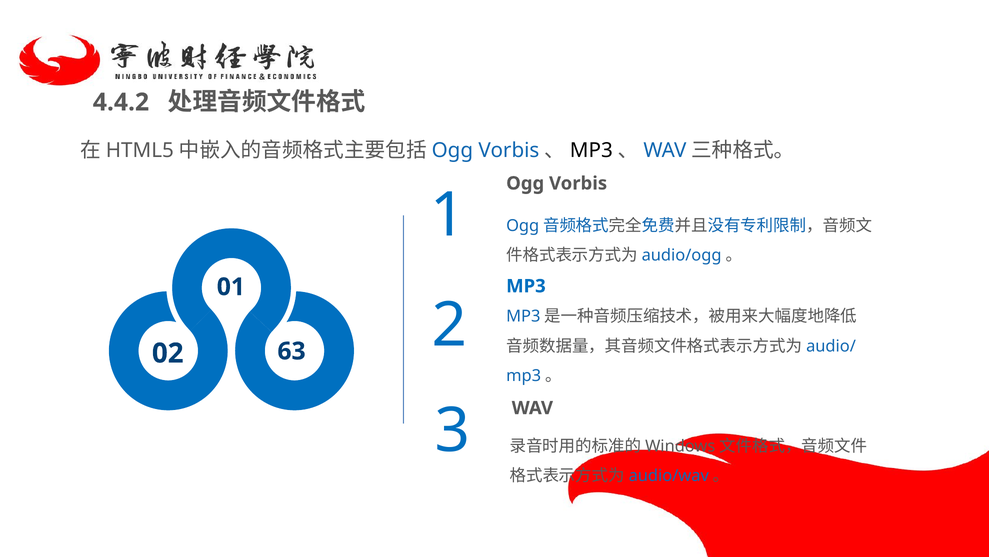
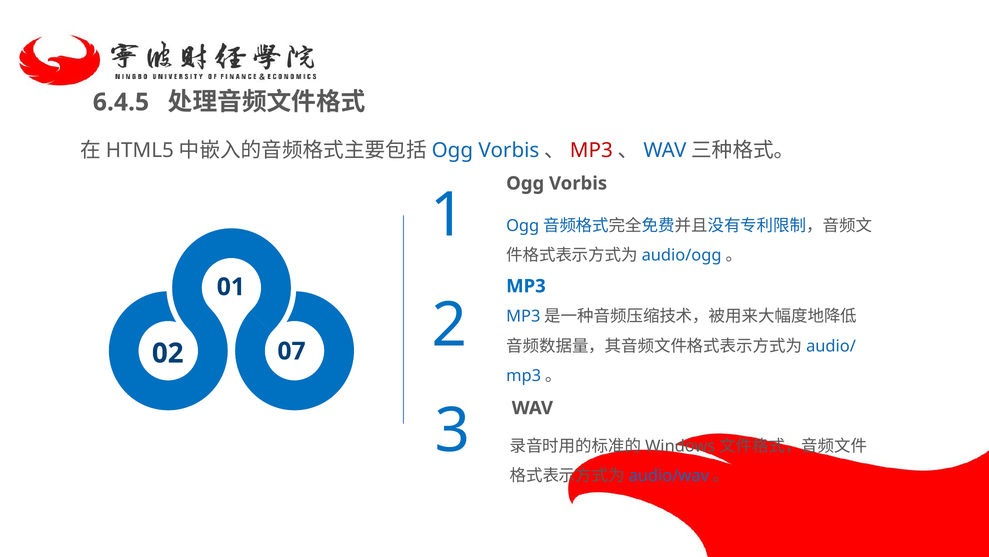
4.4.2: 4.4.2 -> 6.4.5 (121, 102)
MP3 colour: black -> red (591, 150)
63: 63 -> 07 (292, 351)
